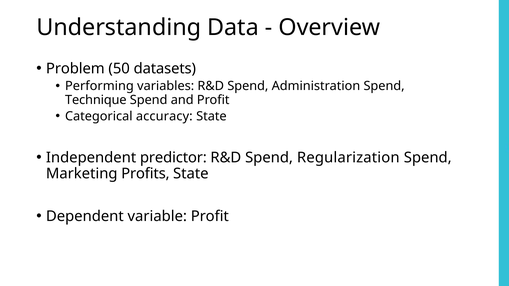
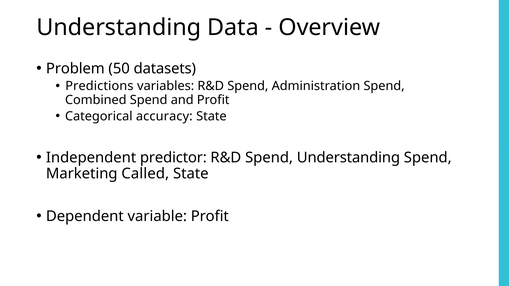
Performing: Performing -> Predictions (99, 86)
Technique: Technique -> Combined (96, 100)
Spend Regularization: Regularization -> Understanding (348, 158)
Profits: Profits -> Called (145, 174)
